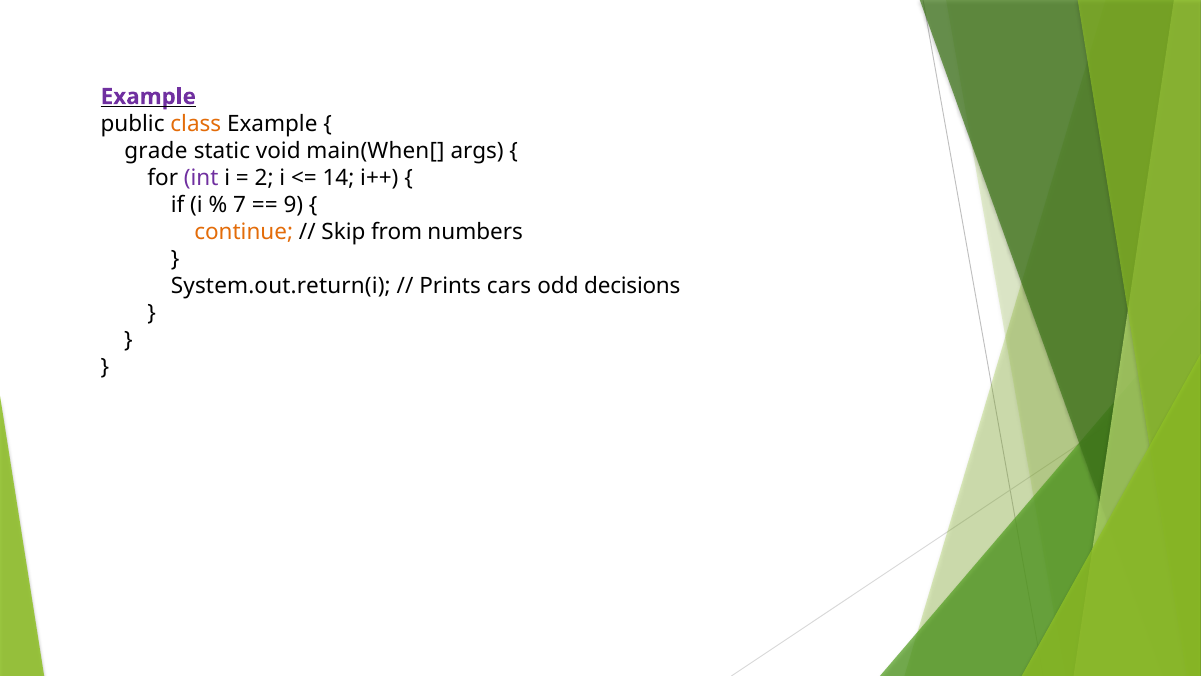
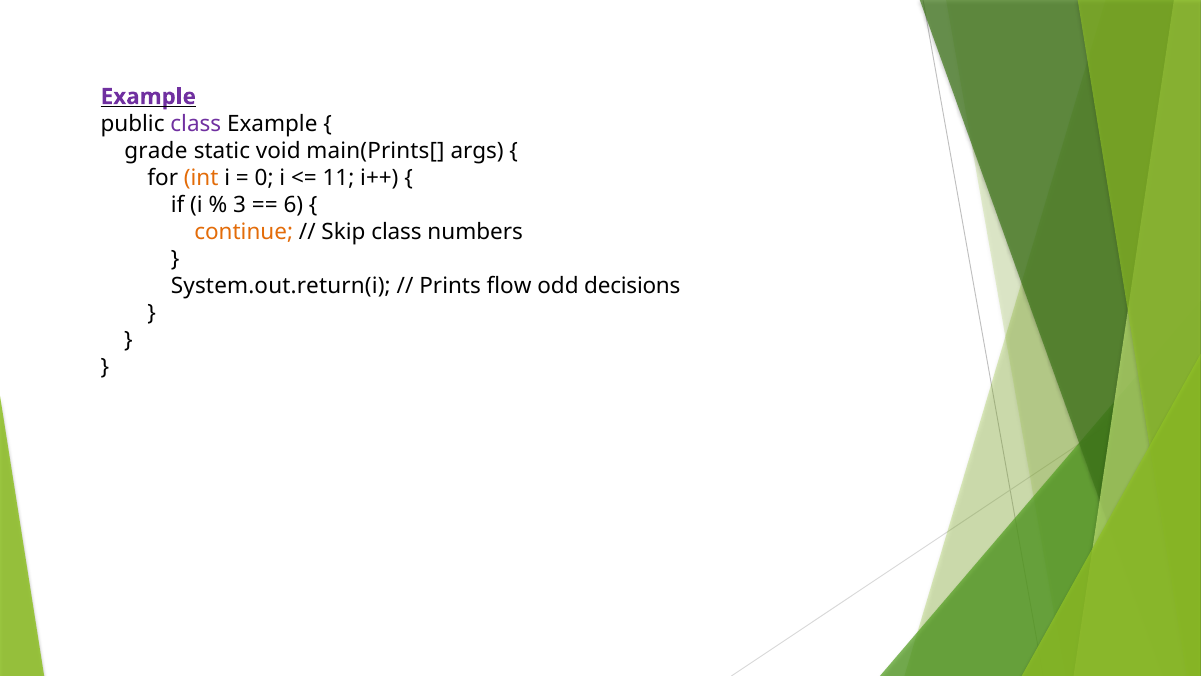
class colour: orange -> purple (196, 124)
main(When[: main(When[ -> main(Prints[ (376, 151)
int colour: purple -> orange (201, 178)
2: 2 -> 0 (264, 178)
14: 14 -> 11 (338, 178)
7: 7 -> 3 (240, 205)
9: 9 -> 6 (293, 205)
Skip from: from -> class (396, 232)
cars: cars -> flow (509, 286)
